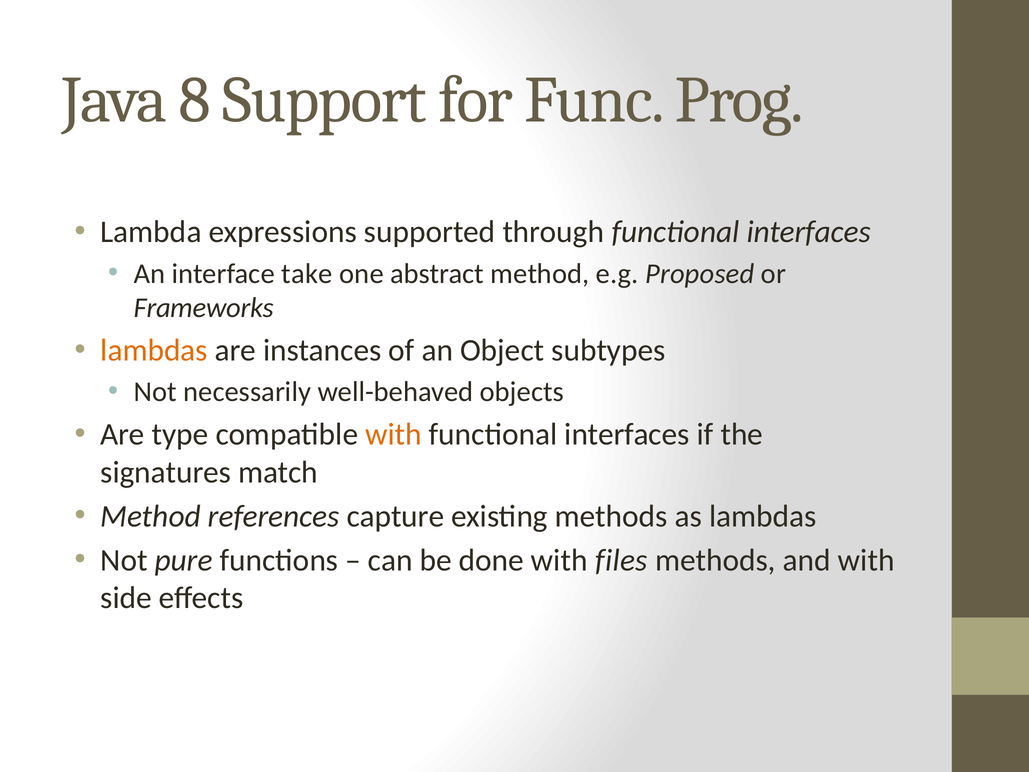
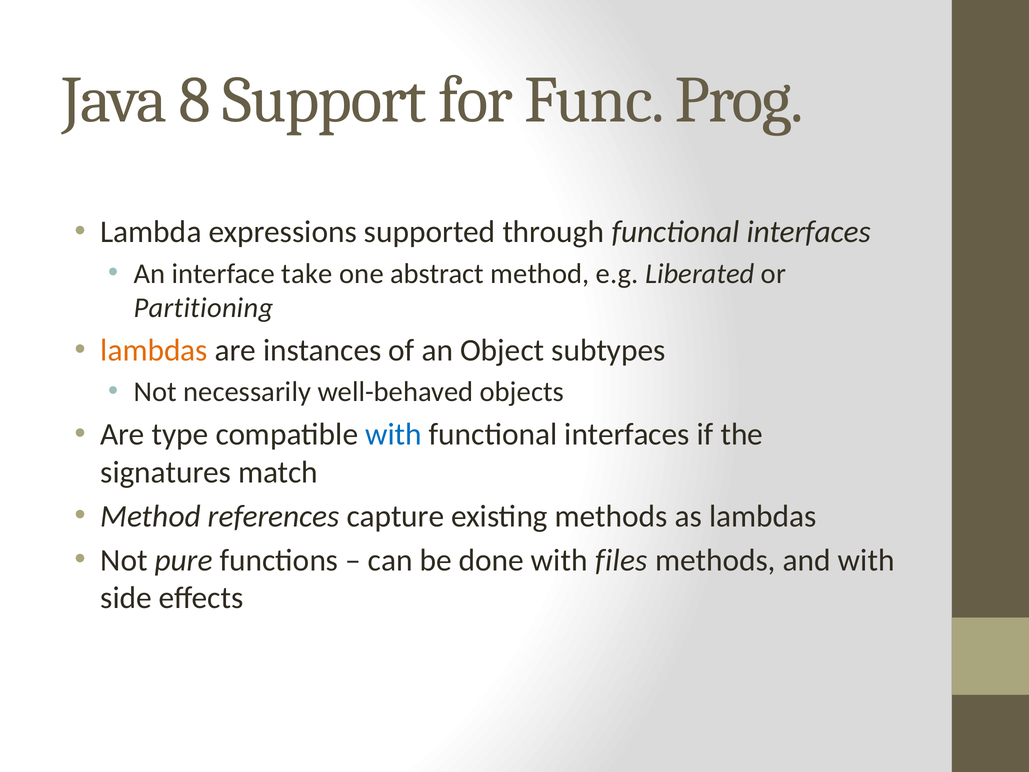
Proposed: Proposed -> Liberated (700, 274)
Frameworks: Frameworks -> Partitioning (204, 308)
with colour: orange -> blue (393, 434)
